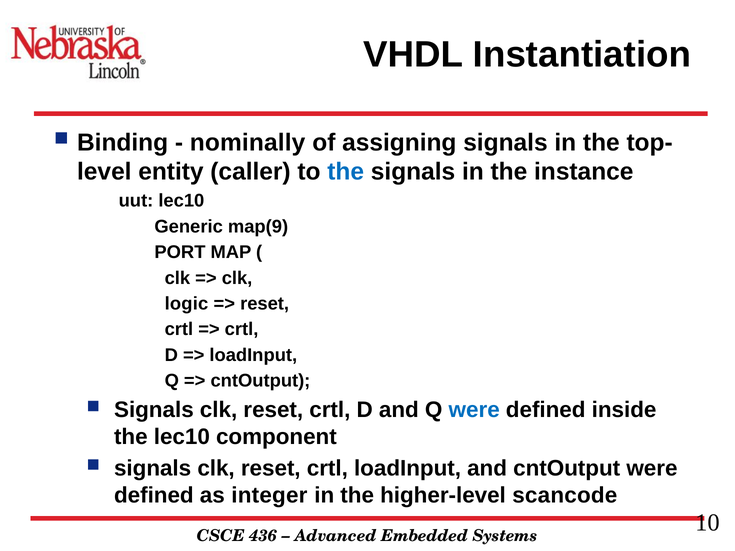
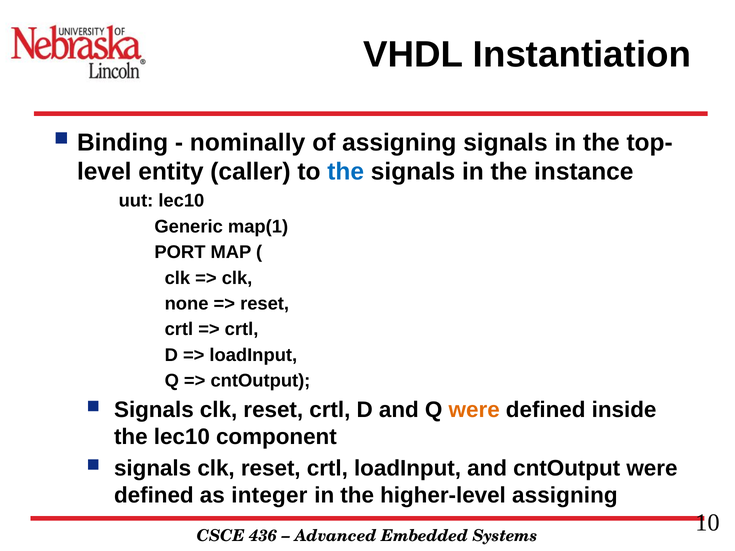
map(9: map(9 -> map(1 (258, 227)
logic: logic -> none (187, 304)
were colour: blue -> orange (474, 410)
higher-level scancode: scancode -> assigning (565, 496)
